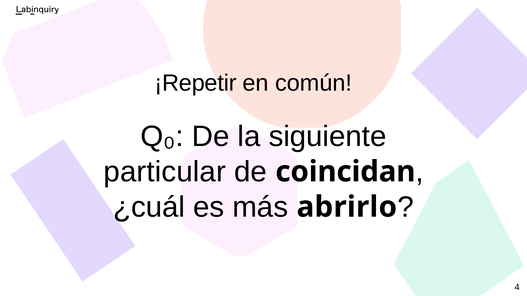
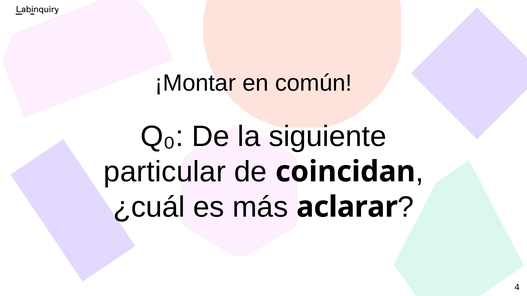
¡Repetir: ¡Repetir -> ¡Montar (195, 83)
abrirlo: abrirlo -> aclarar (347, 207)
